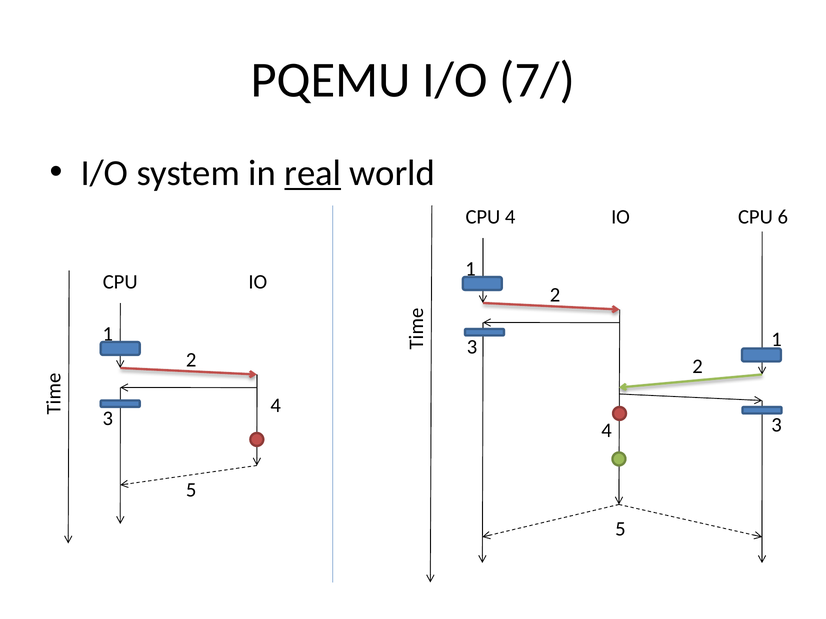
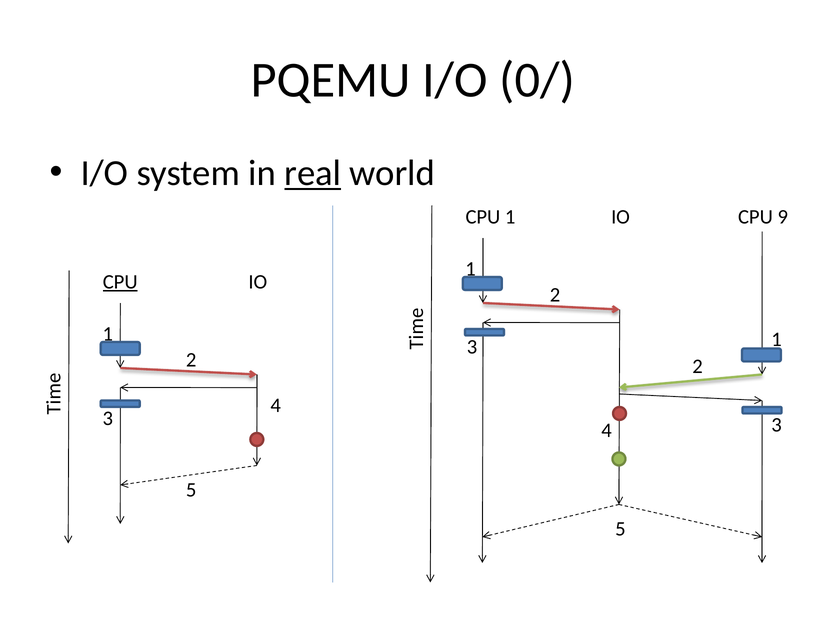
7/: 7/ -> 0/ (537, 80)
CPU 4: 4 -> 1 (510, 217)
6: 6 -> 9 (783, 217)
CPU underline: none -> present (120, 282)
